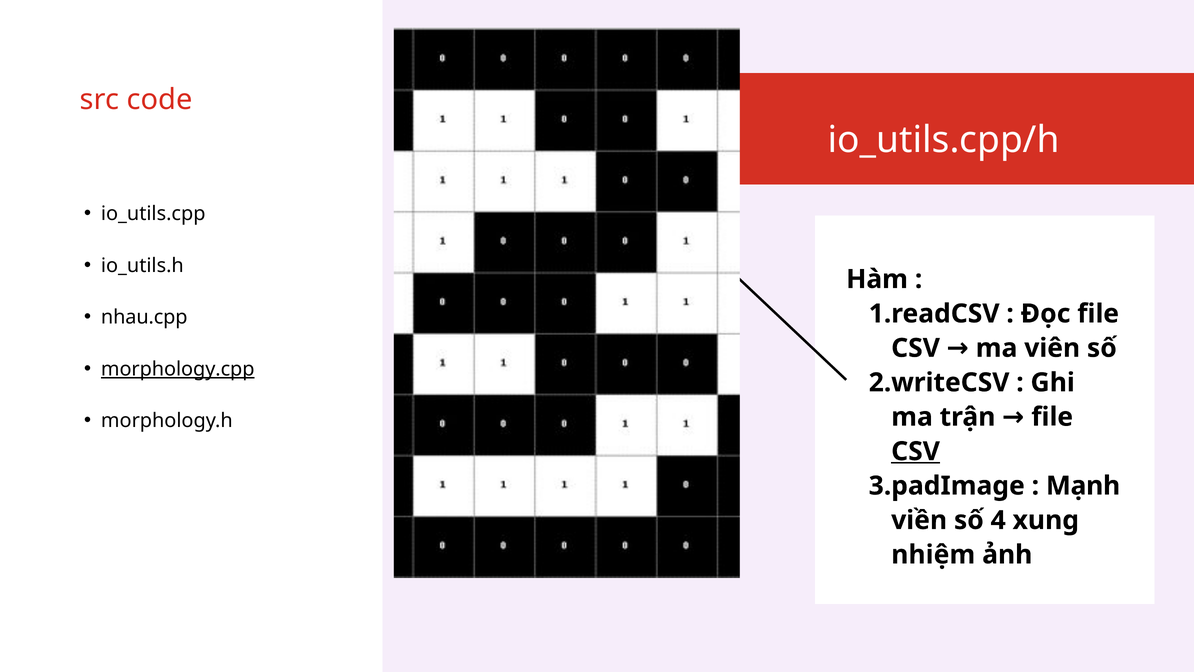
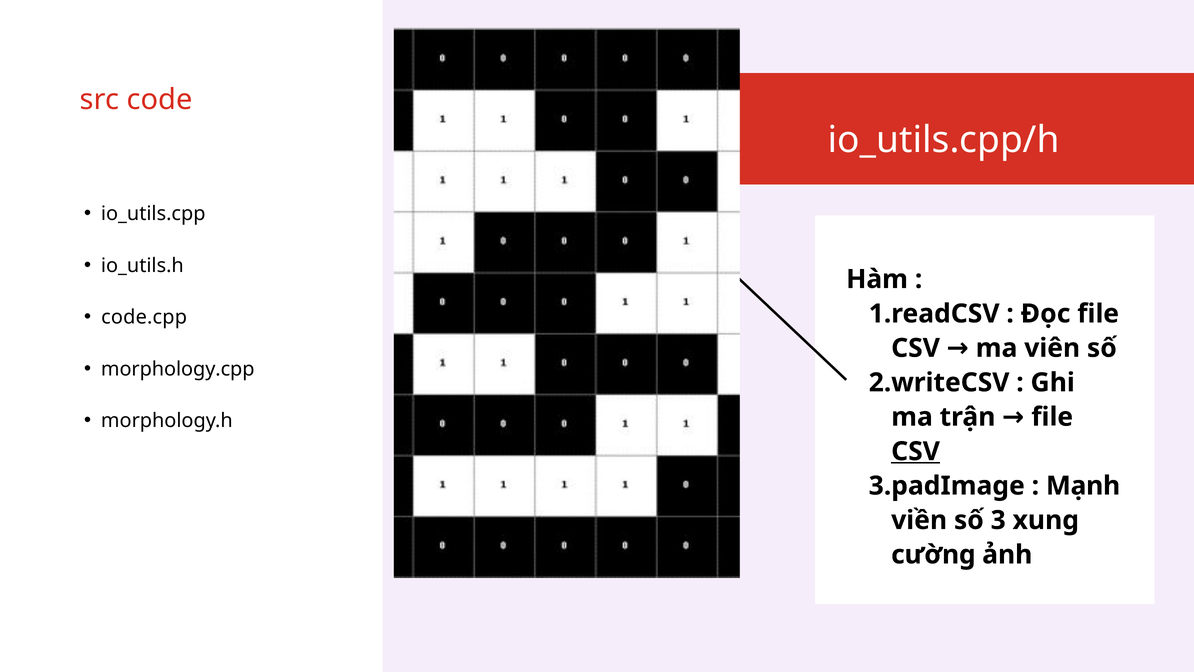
nhau.cpp: nhau.cpp -> code.cpp (144, 317)
morphology.cpp underline: present -> none (178, 369)
4: 4 -> 3 (998, 520)
nhiệm: nhiệm -> cường (933, 554)
